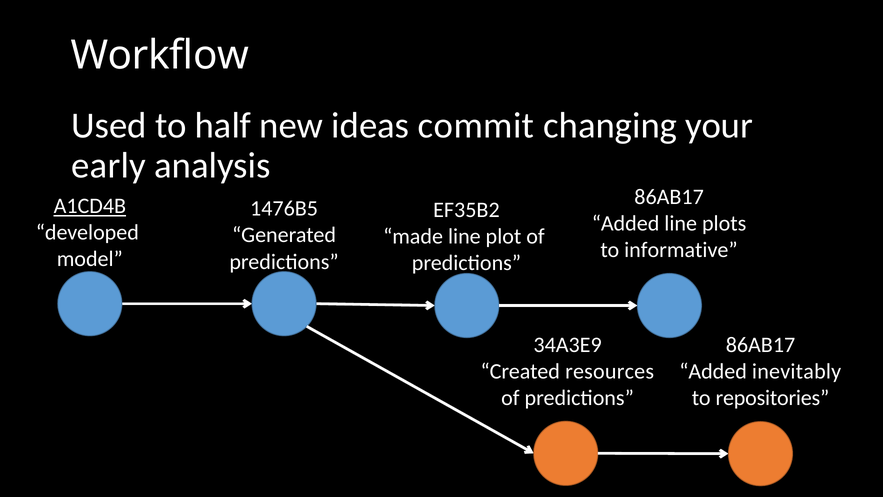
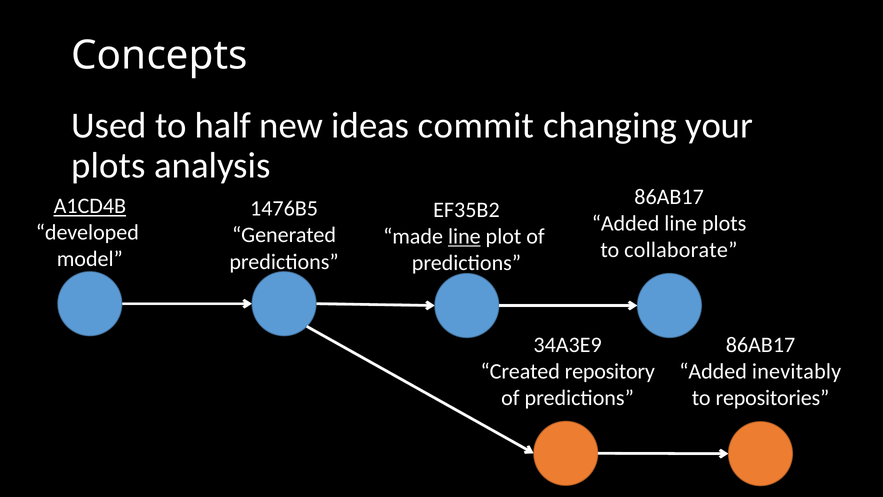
Workflow: Workflow -> Concepts (160, 55)
early: early -> plots (109, 165)
line underline: none -> present (464, 236)
informative: informative -> collaborate (681, 250)
resources: resources -> repository (610, 371)
